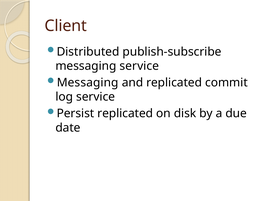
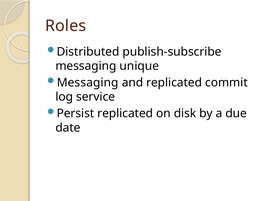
Client: Client -> Roles (66, 26)
messaging service: service -> unique (139, 66)
